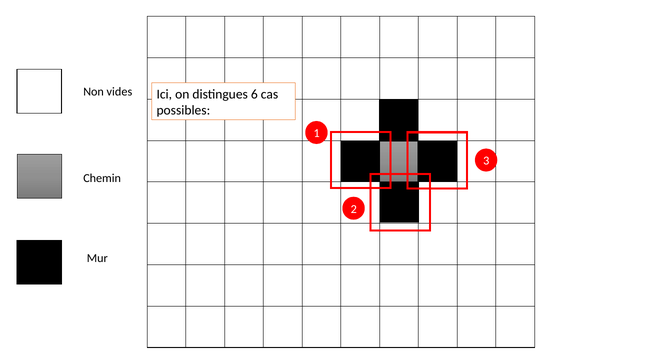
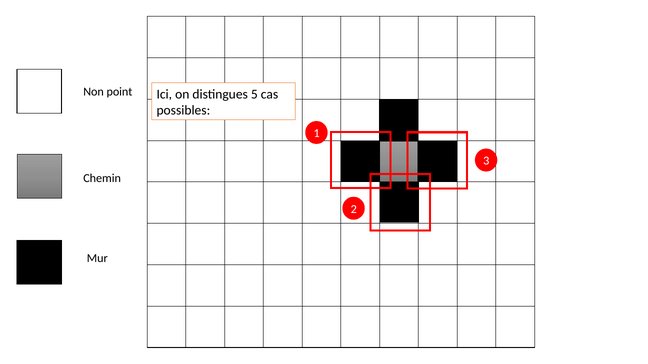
vides: vides -> point (119, 92)
6: 6 -> 5 (254, 94)
